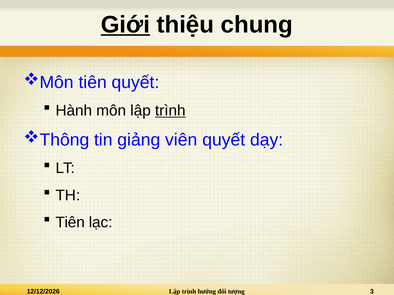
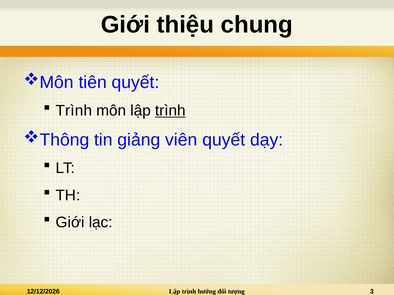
Giới underline: present -> none (125, 25)
Hành: Hành -> Trình (74, 111)
Tiên: Tiên -> Giới (70, 223)
